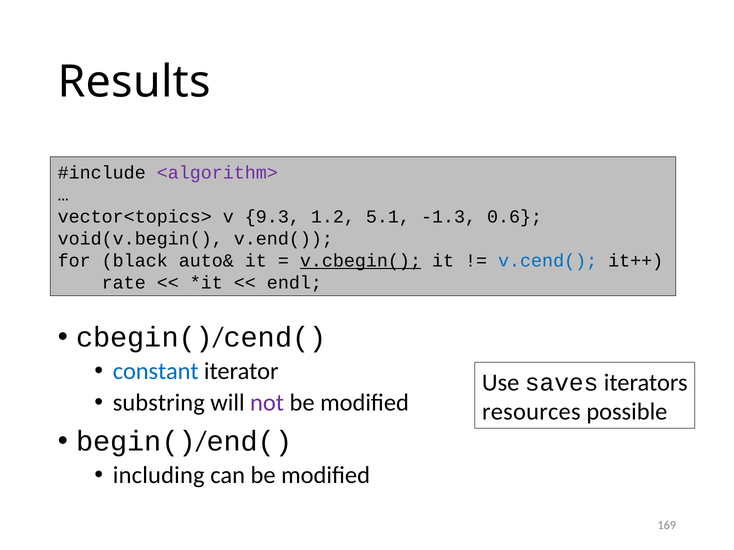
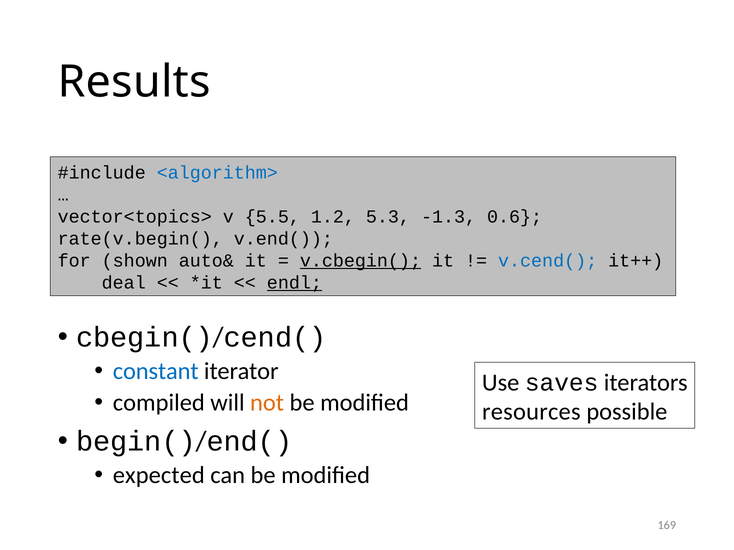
<algorithm> colour: purple -> blue (217, 173)
9.3: 9.3 -> 5.5 (272, 217)
5.1: 5.1 -> 5.3 (388, 217)
void(v.begin(: void(v.begin( -> rate(v.begin( (140, 239)
black: black -> shown (135, 261)
rate: rate -> deal (124, 283)
endl underline: none -> present (294, 283)
substring: substring -> compiled (159, 403)
not colour: purple -> orange (267, 403)
including: including -> expected (159, 475)
